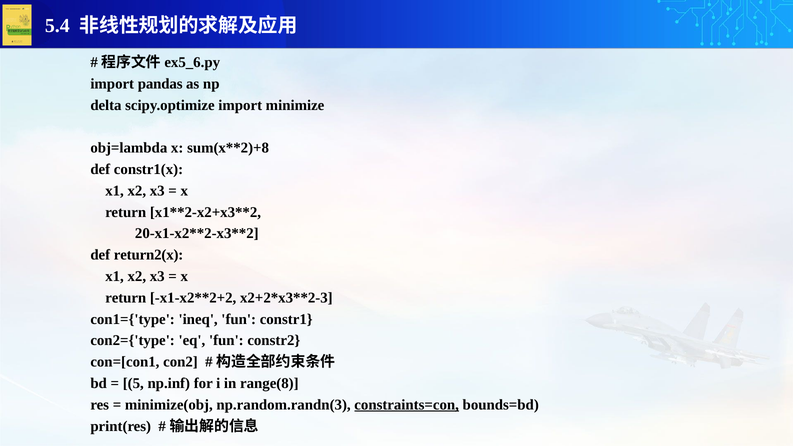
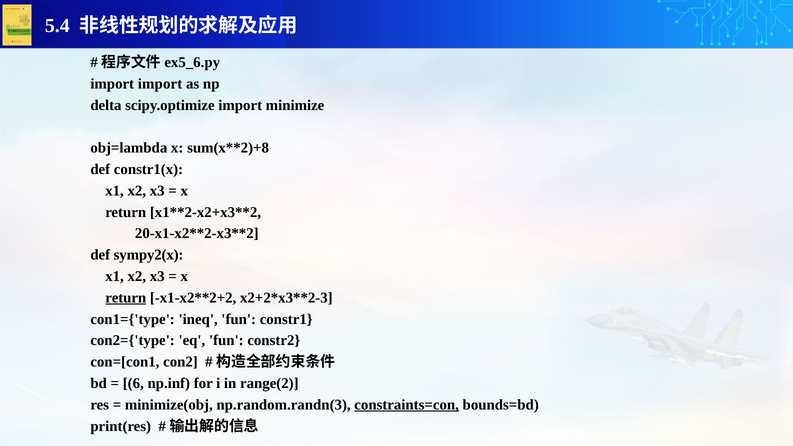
import pandas: pandas -> import (160, 84)
return2(x: return2(x -> sympy2(x (149, 255)
return underline: none -> present (126, 298)
5: 5 -> 6 (133, 383)
range(8: range(8 -> range(2 (269, 383)
